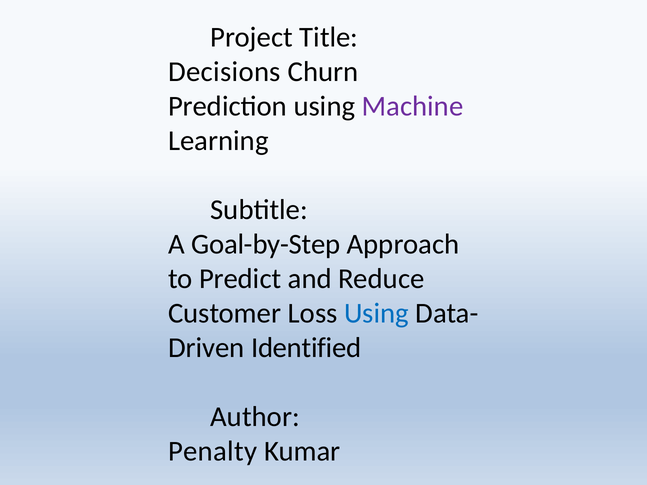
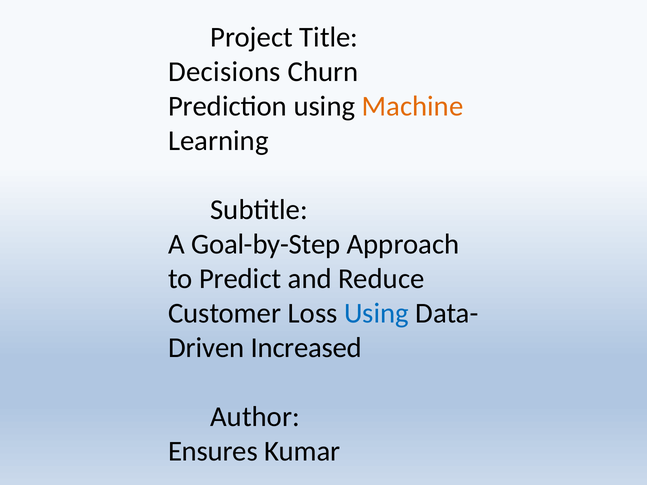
Machine colour: purple -> orange (413, 106)
Identified: Identified -> Increased (306, 348)
Penalty: Penalty -> Ensures (213, 451)
